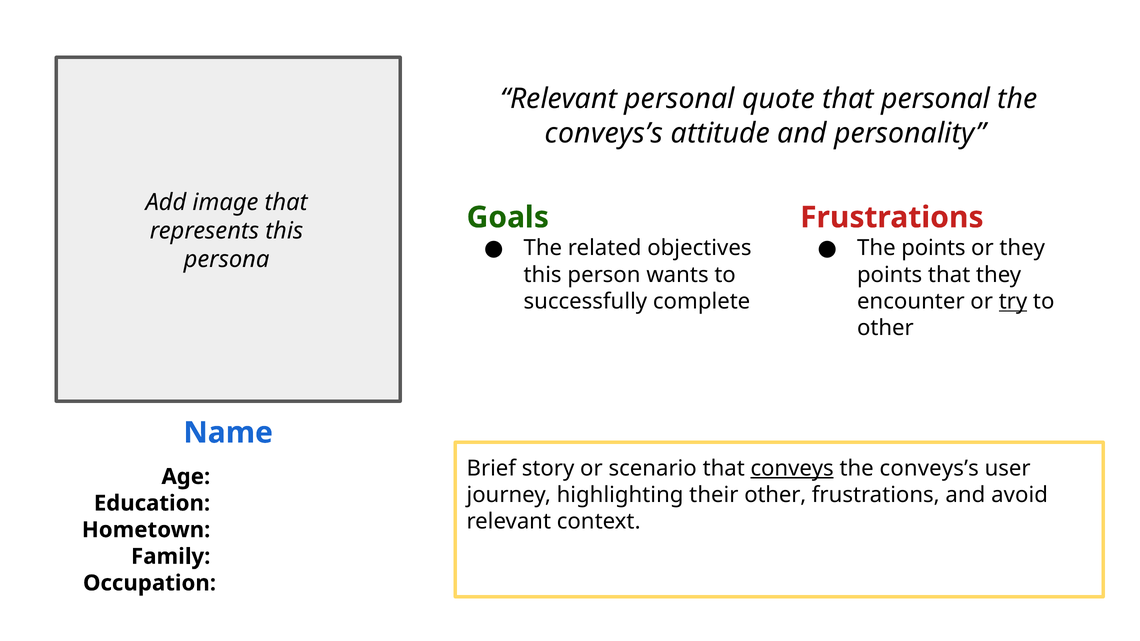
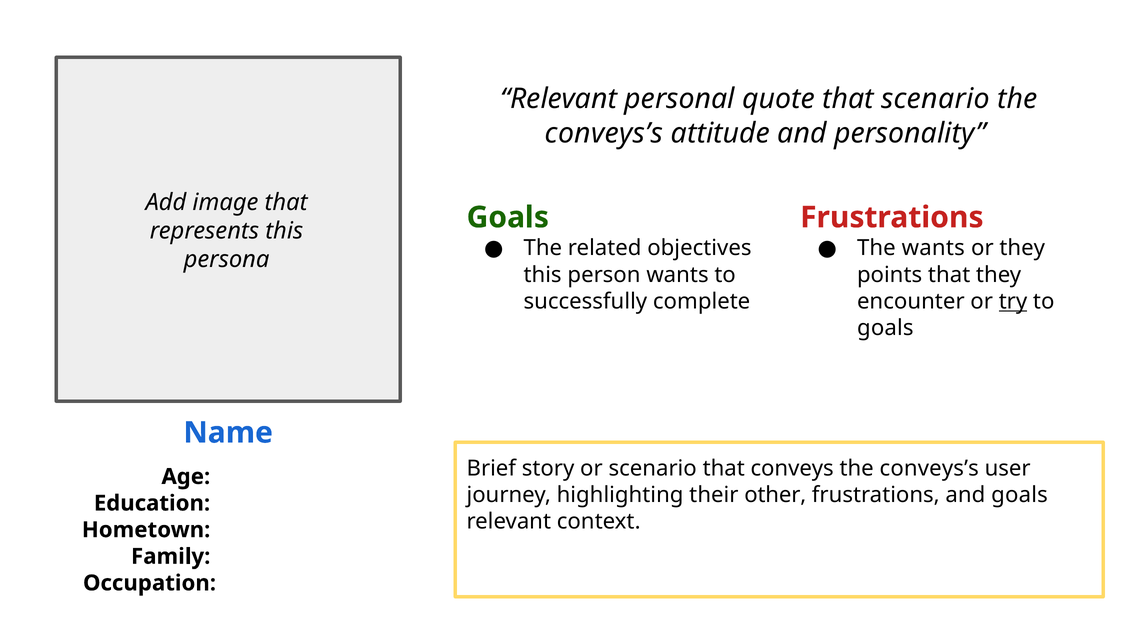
that personal: personal -> scenario (936, 99)
The points: points -> wants (933, 248)
other: other -> goals (885, 328)
conveys underline: present -> none (792, 469)
and avoid: avoid -> goals (1020, 495)
